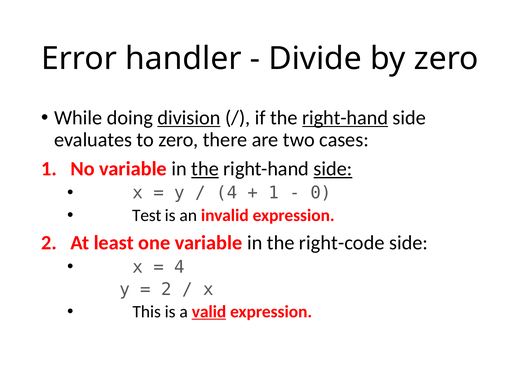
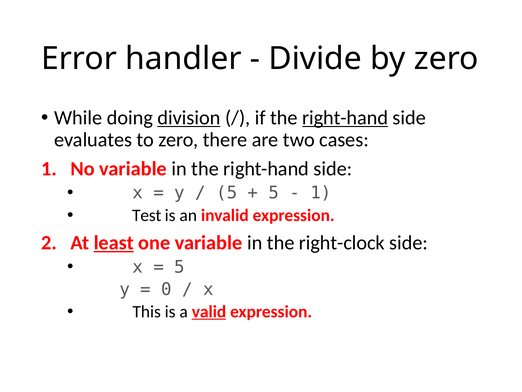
the underline: present -> none (205, 169)
side underline: present -> none (333, 169)
4: 4 -> 5 (227, 193)
1: 1 -> 5 (274, 193)
0: 0 -> 1 (321, 193)
least underline: none -> present (114, 243)
right-code: right-code -> right-clock (342, 243)
4: 4 -> 5 (180, 267)
2: 2 -> 0 (166, 289)
